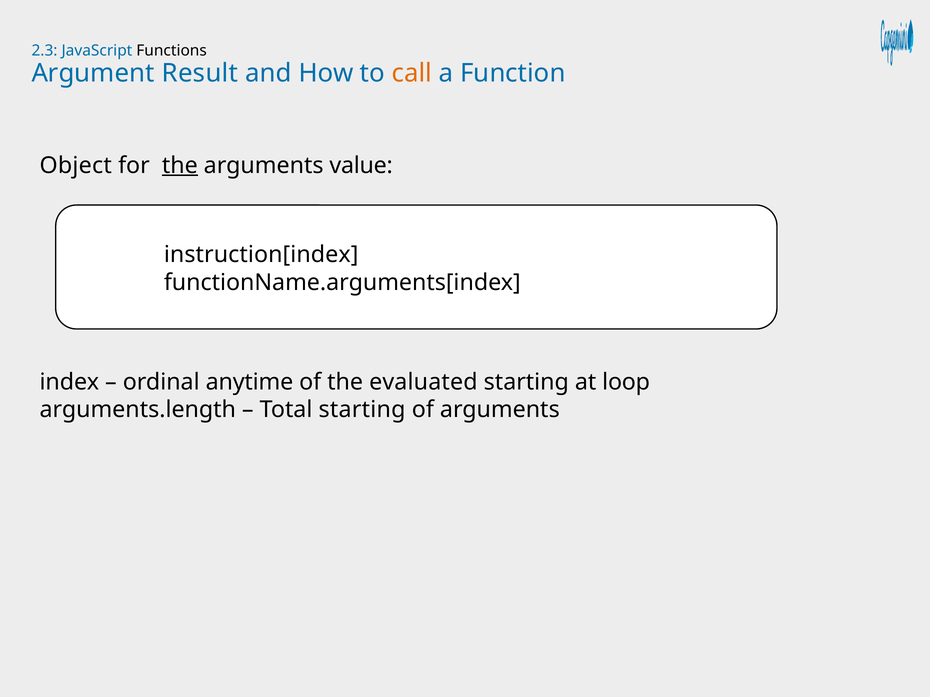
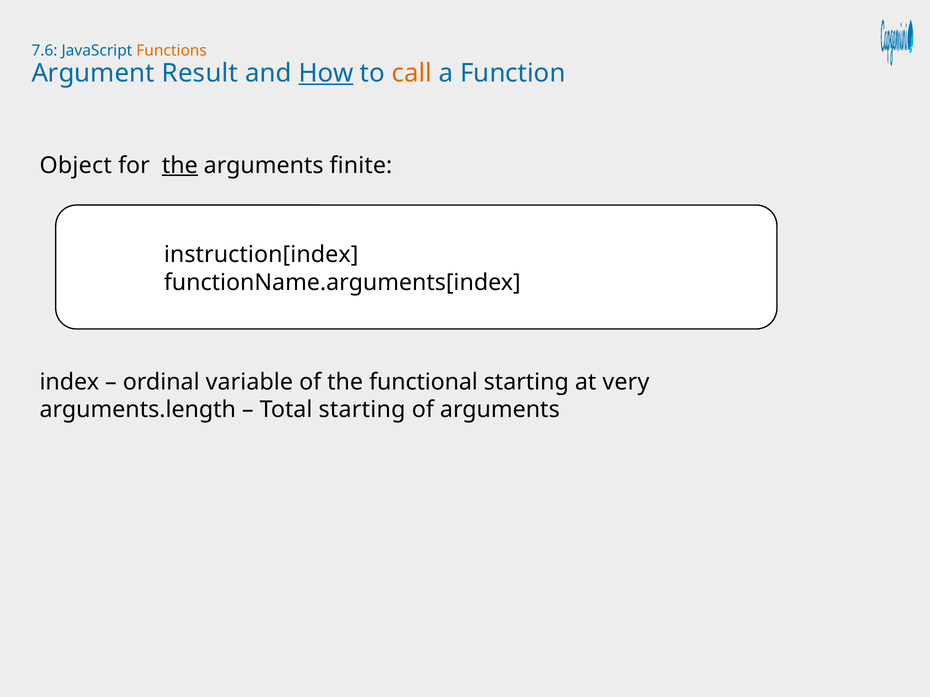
2.3: 2.3 -> 7.6 (45, 51)
Functions colour: black -> orange (172, 51)
How underline: none -> present (326, 73)
value: value -> finite (361, 166)
anytime: anytime -> variable (249, 383)
evaluated: evaluated -> functional (423, 383)
loop: loop -> very (626, 383)
